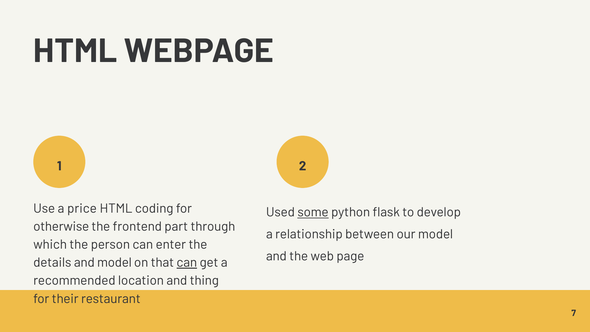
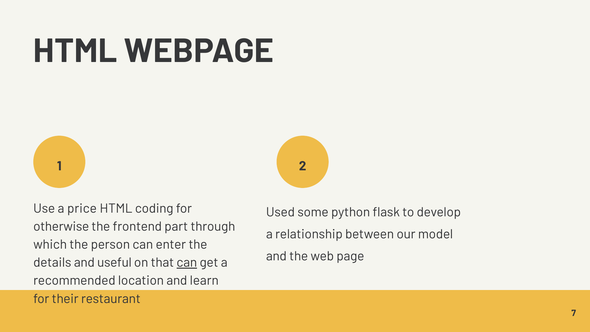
some underline: present -> none (313, 212)
and model: model -> useful (114, 263)
thing: thing -> learn (204, 281)
